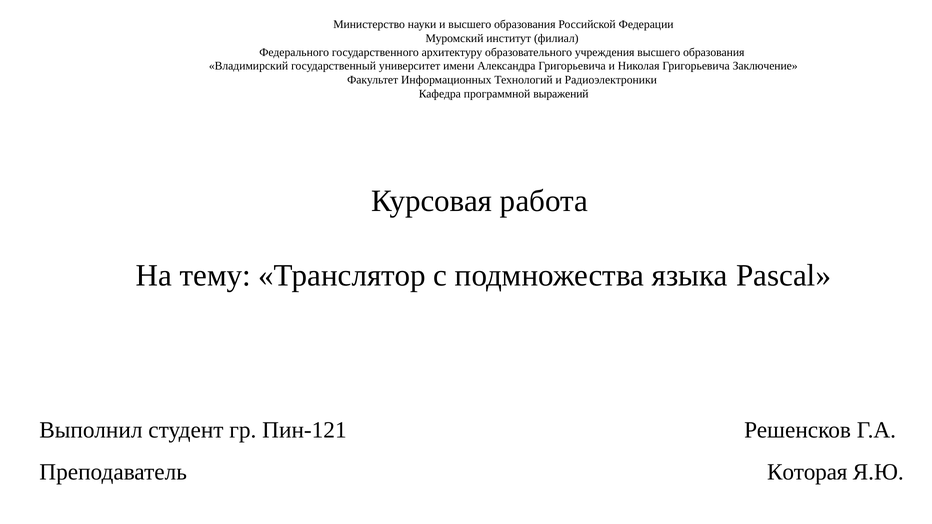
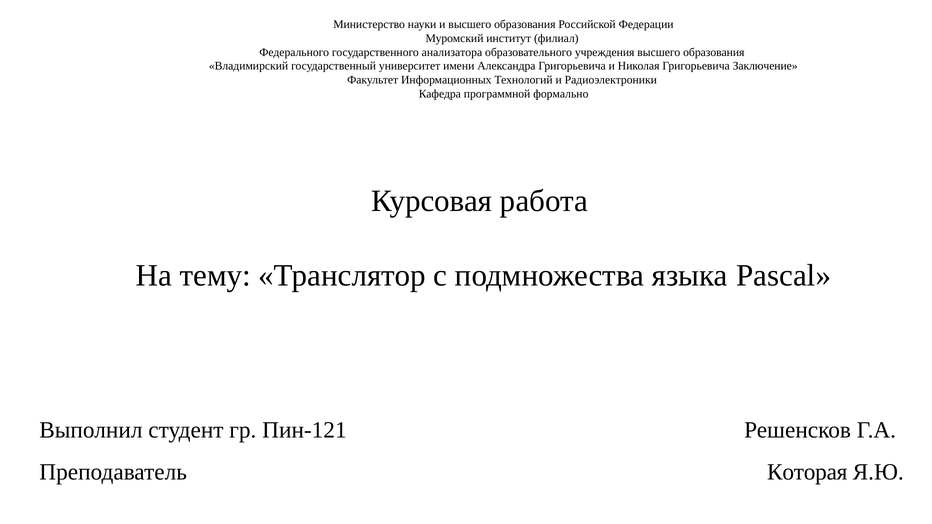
архитектуру: архитектуру -> анализатора (452, 52)
выражений: выражений -> формально (561, 94)
